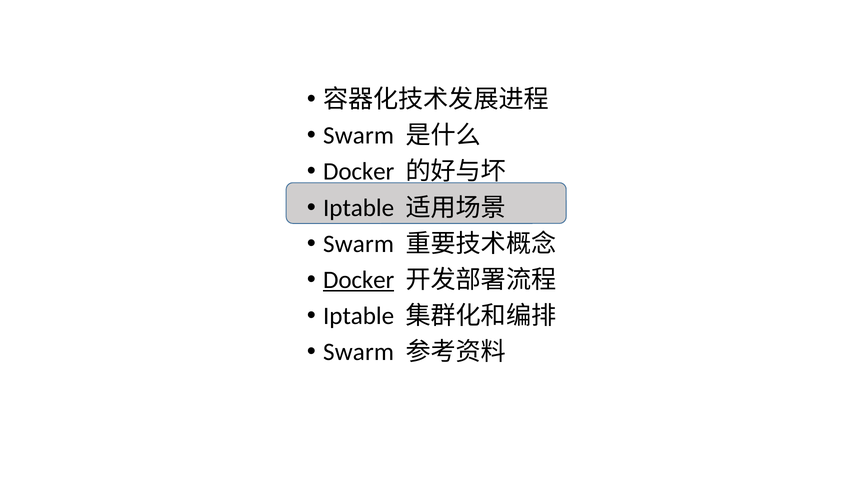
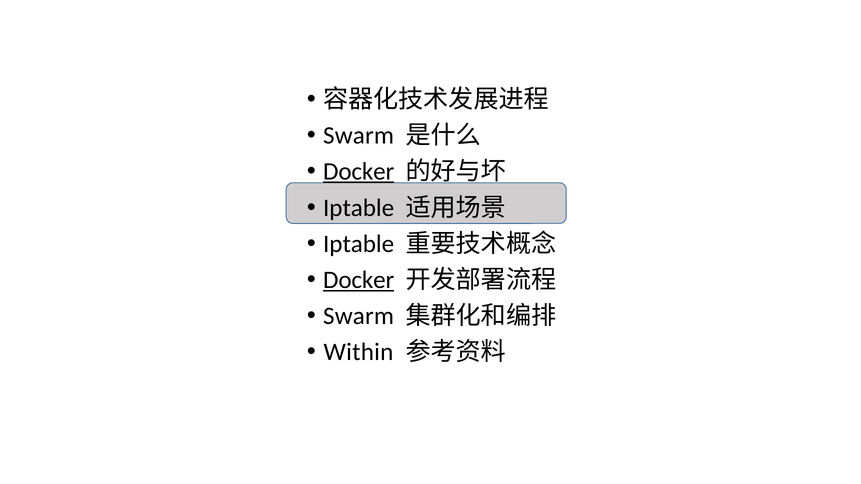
Docker underline: none -> present (359, 172)
Swarm: Swarm -> Iptable (359, 244)
Iptable: Iptable -> Swarm (359, 316)
Swarm: Swarm -> Within (358, 352)
